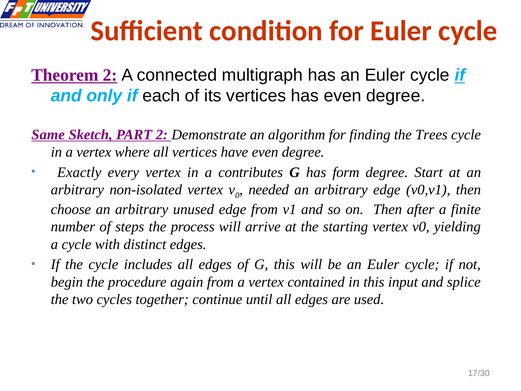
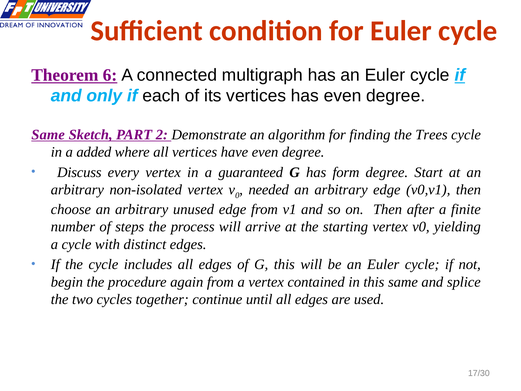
Theorem 2: 2 -> 6 (110, 75)
in a vertex: vertex -> added (94, 152)
Exactly: Exactly -> Discuss (79, 172)
contributes: contributes -> guaranteed (251, 172)
this input: input -> same (403, 282)
